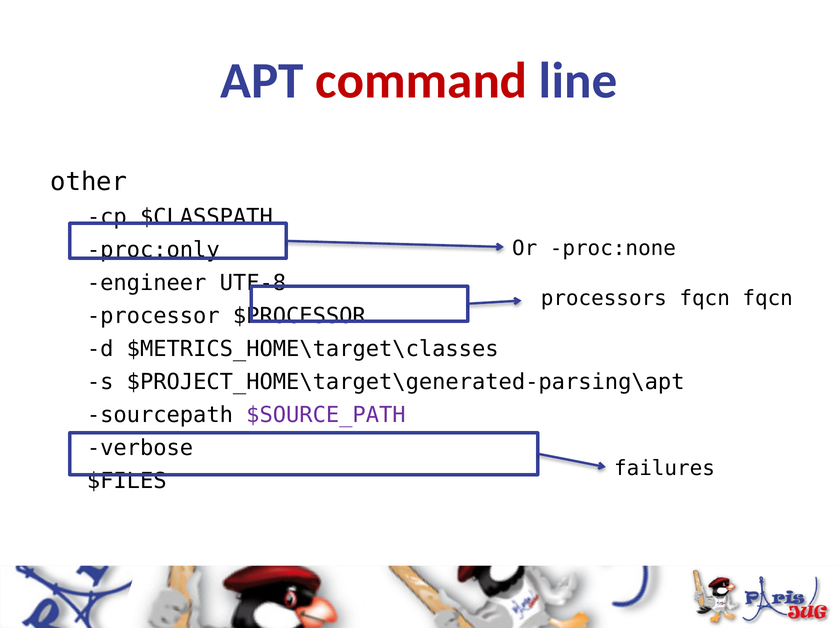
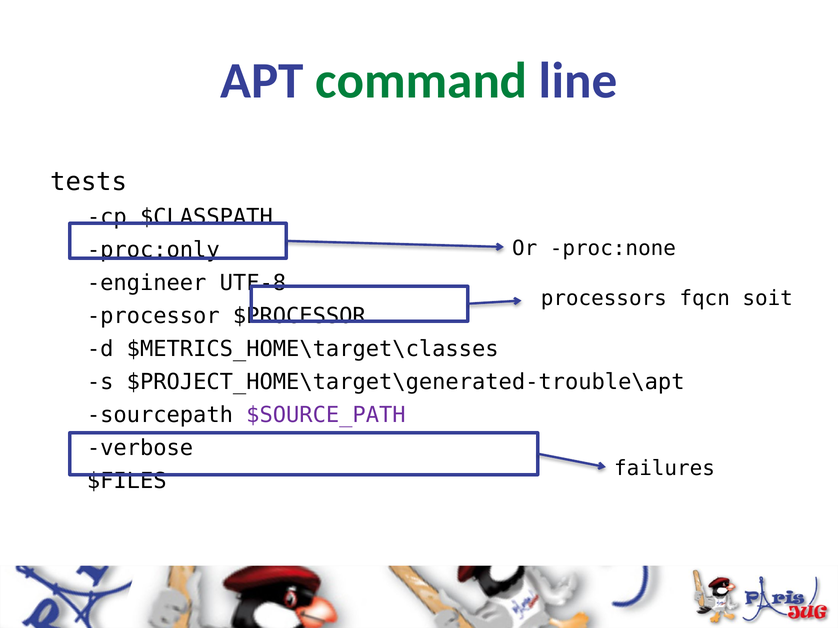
command colour: red -> green (421, 81)
other: other -> tests (89, 182)
fqcn fqcn: fqcn -> soit (768, 299)
$PROJECT_HOME\target\generated-parsing\apt: $PROJECT_HOME\target\generated-parsing\apt -> $PROJECT_HOME\target\generated-trouble\apt (406, 382)
